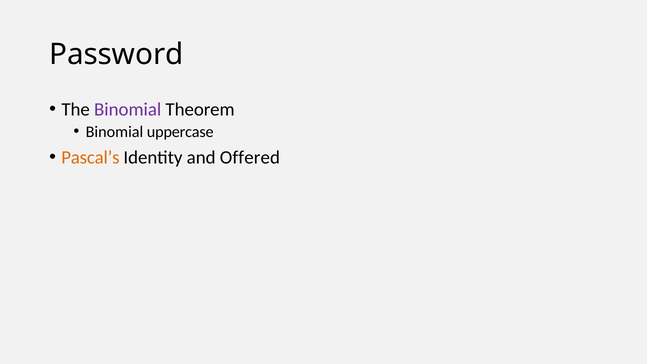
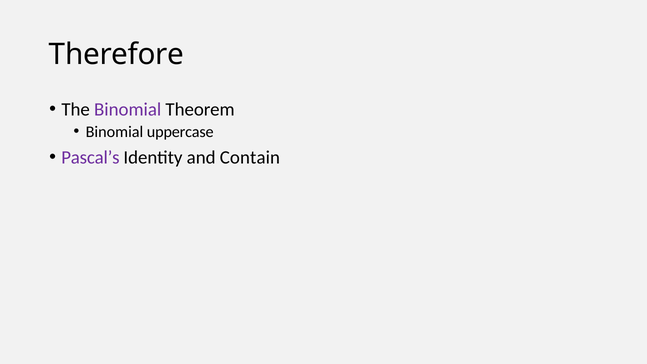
Password: Password -> Therefore (116, 54)
Pascal’s colour: orange -> purple (90, 157)
Offered: Offered -> Contain (250, 157)
